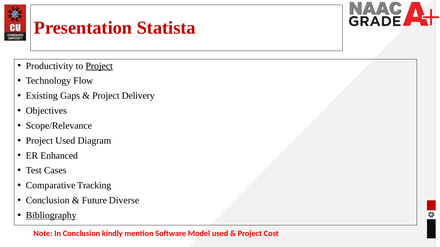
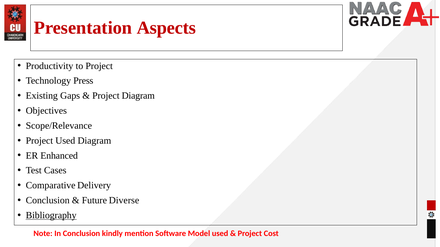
Statista: Statista -> Aspects (166, 28)
Project underline: present -> none (99, 66)
Flow: Flow -> Press (83, 81)
Project Delivery: Delivery -> Diagram (138, 96)
Tracking: Tracking -> Delivery (94, 186)
